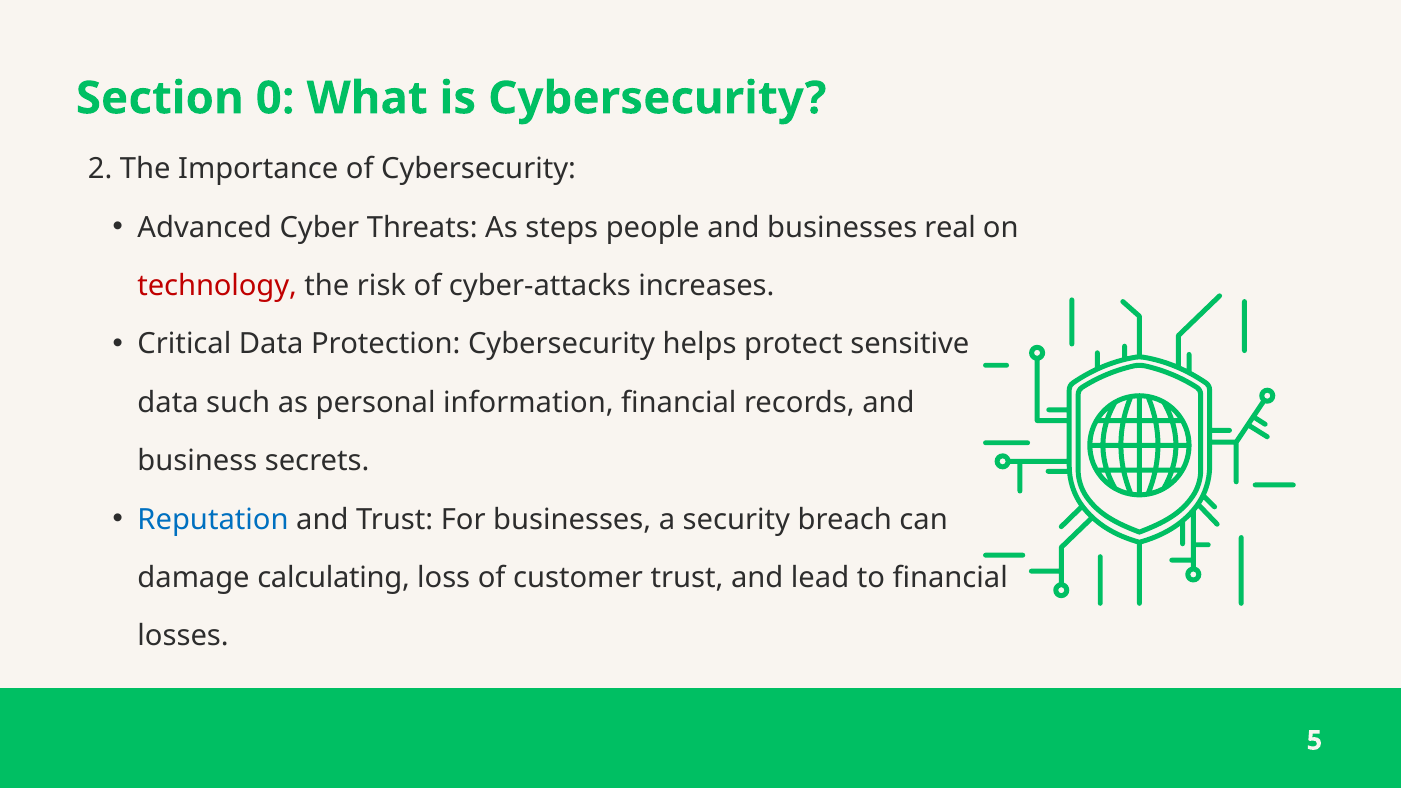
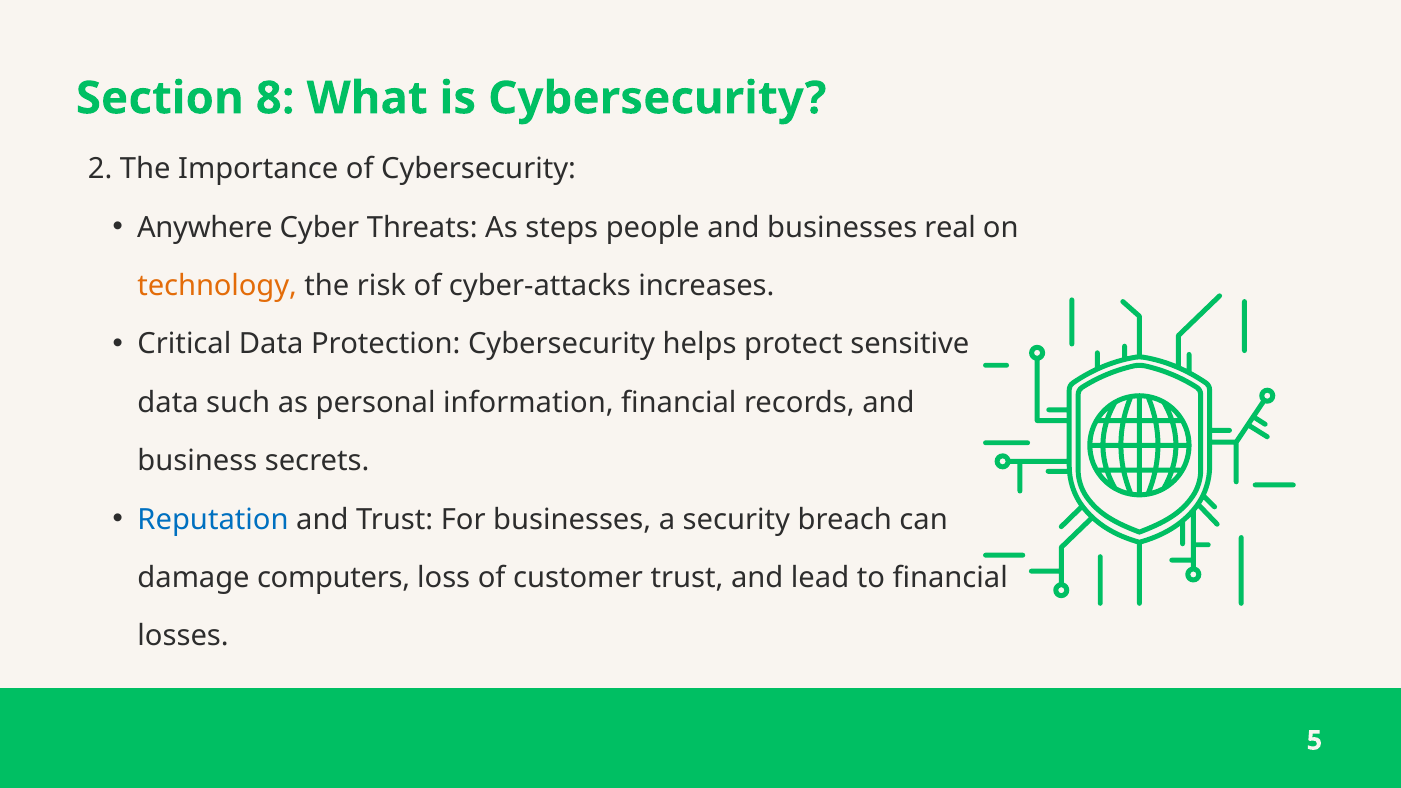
0: 0 -> 8 (275, 98)
Advanced: Advanced -> Anywhere (205, 228)
technology colour: red -> orange (217, 286)
calculating: calculating -> computers (334, 578)
